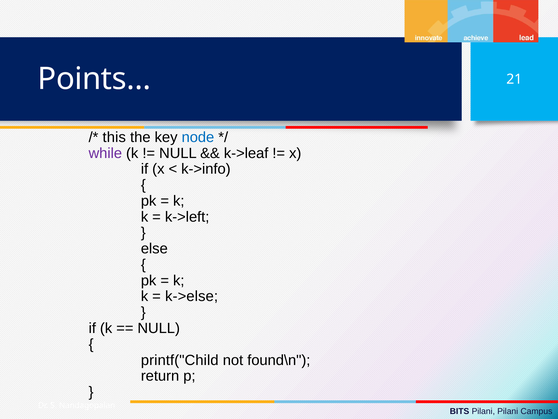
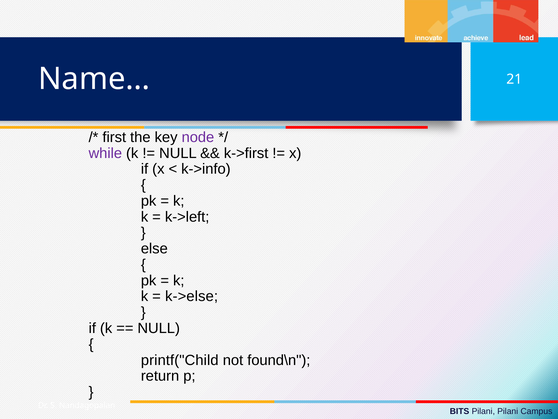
Points…: Points… -> Name… (94, 79)
this: this -> first (114, 137)
node colour: blue -> purple (198, 137)
k->leaf: k->leaf -> k->first (246, 153)
